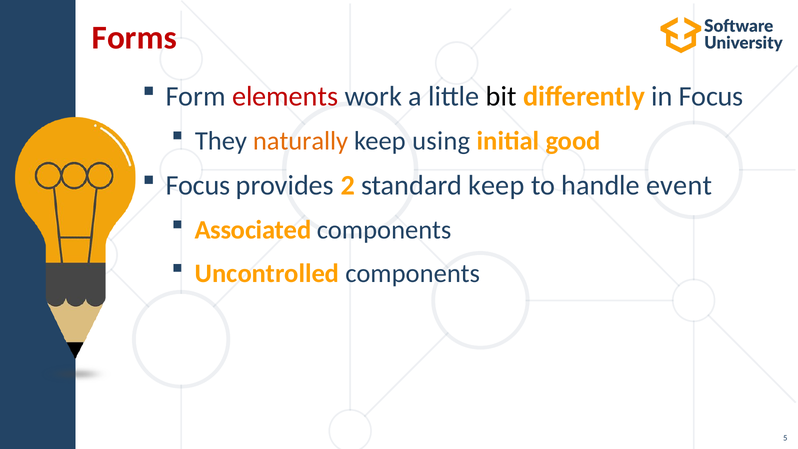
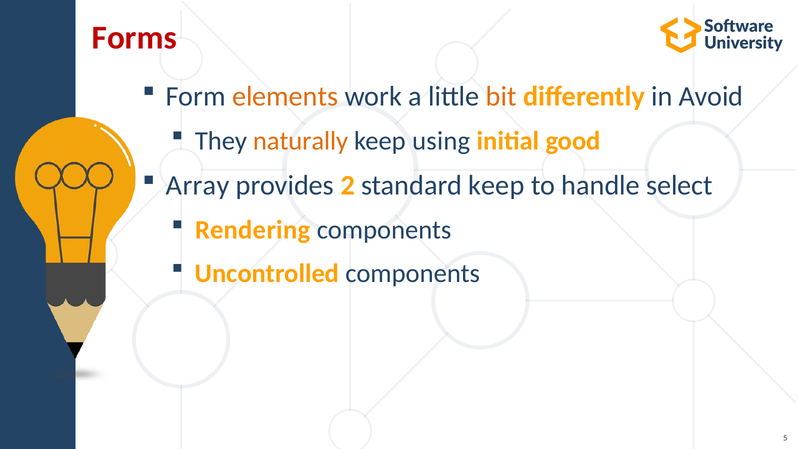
elements colour: red -> orange (285, 96)
bit colour: black -> orange (501, 96)
in Focus: Focus -> Avoid (711, 96)
Focus: Focus -> Array (198, 185)
event: event -> select (679, 185)
Associated: Associated -> Rendering (253, 230)
